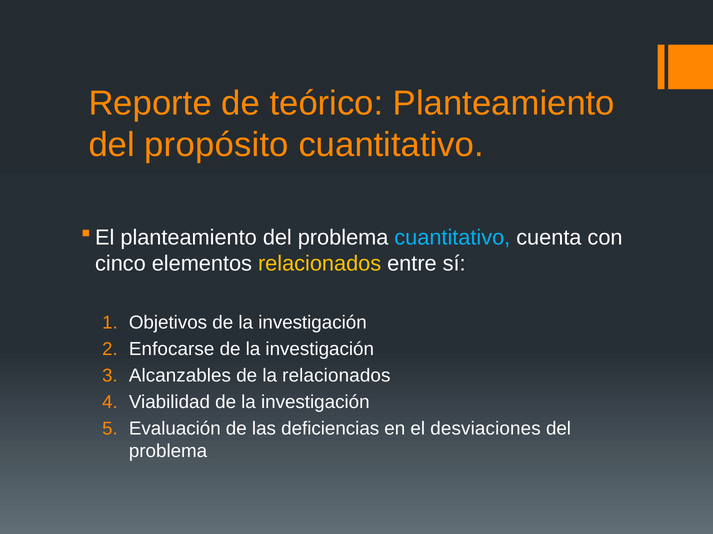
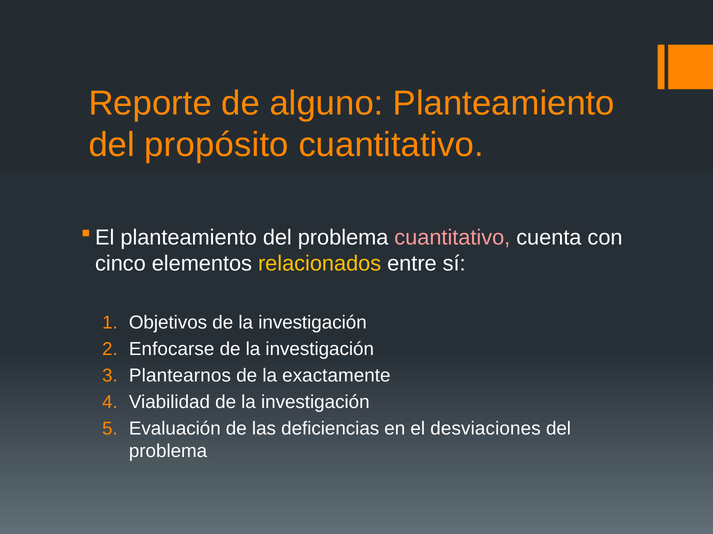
teórico: teórico -> alguno (327, 103)
cuantitativo colour: light blue -> pink (452, 238)
Alcanzables: Alcanzables -> Plantearnos (180, 376)
la relacionados: relacionados -> exactamente (336, 376)
